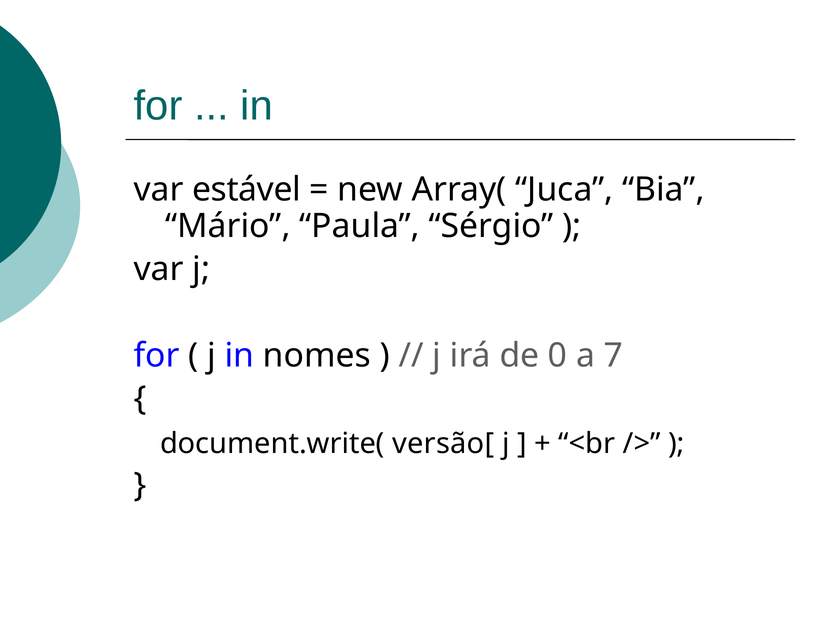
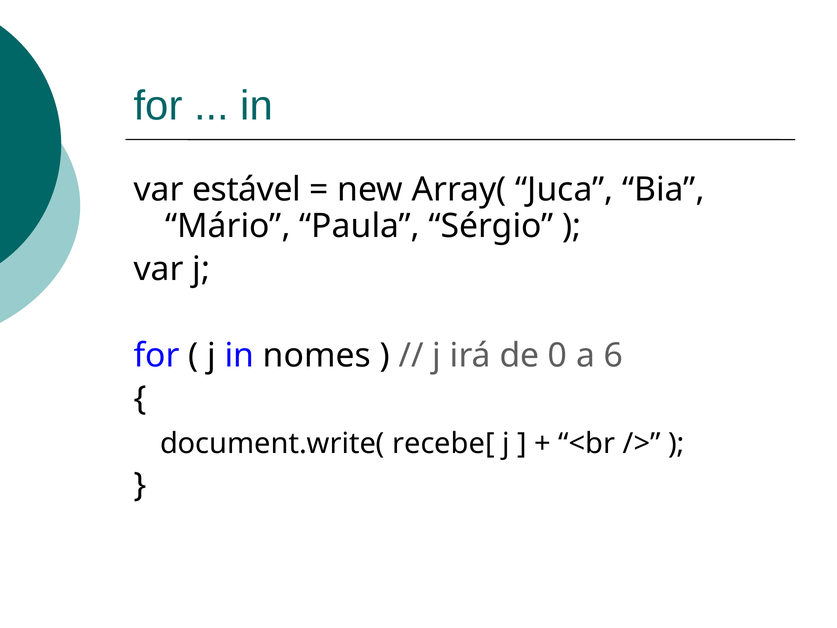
7: 7 -> 6 (613, 355)
versão[: versão[ -> recebe[ (443, 443)
